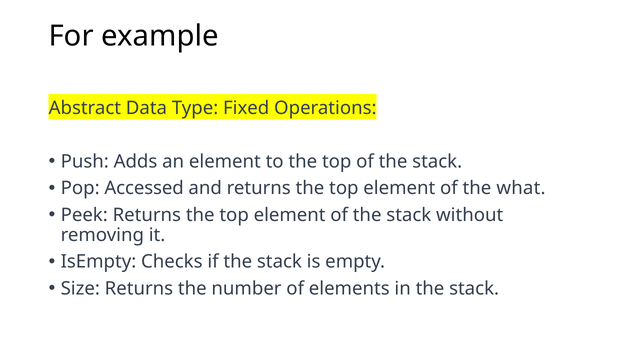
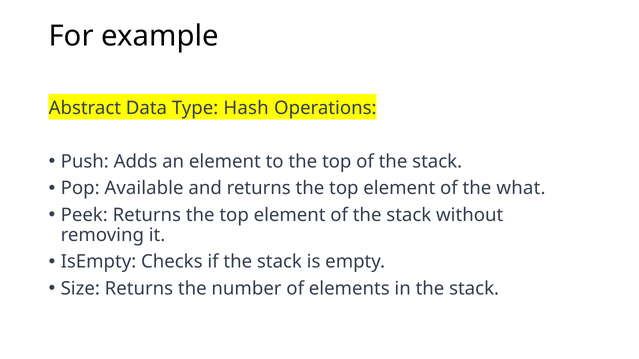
Fixed: Fixed -> Hash (246, 108)
Accessed: Accessed -> Available (144, 188)
